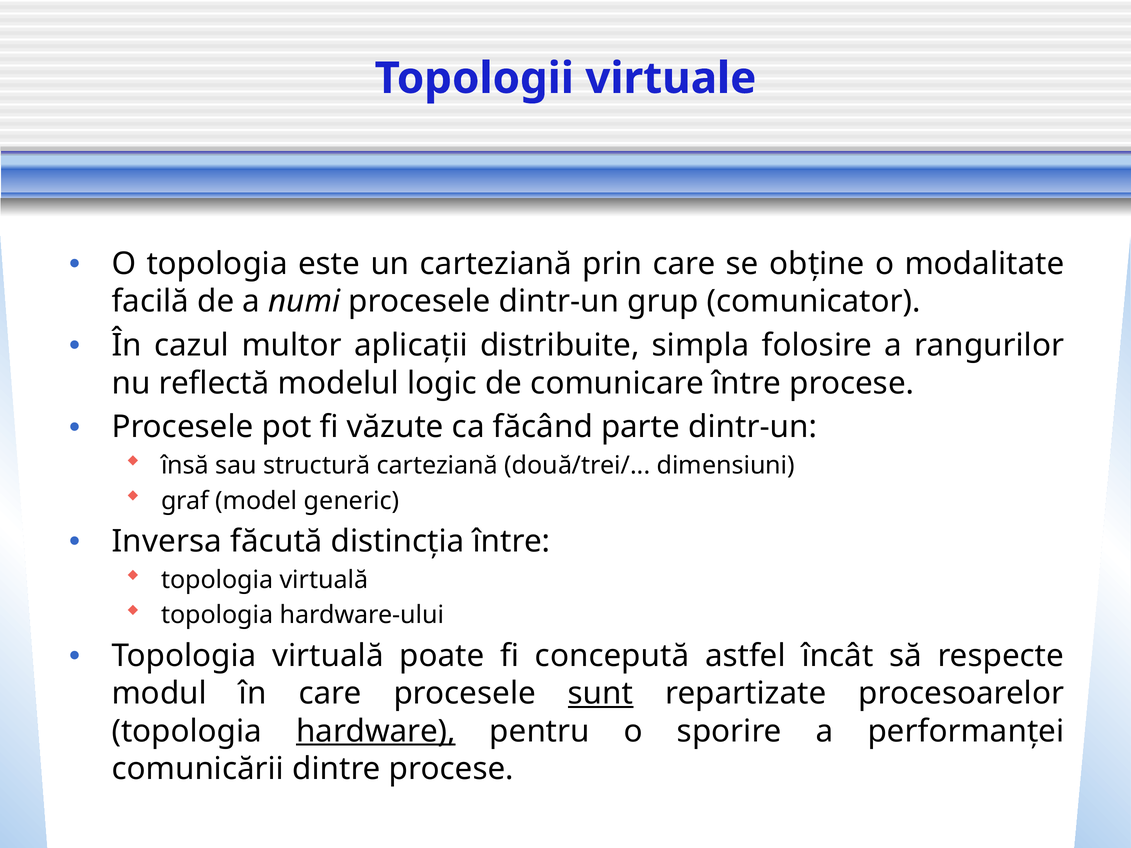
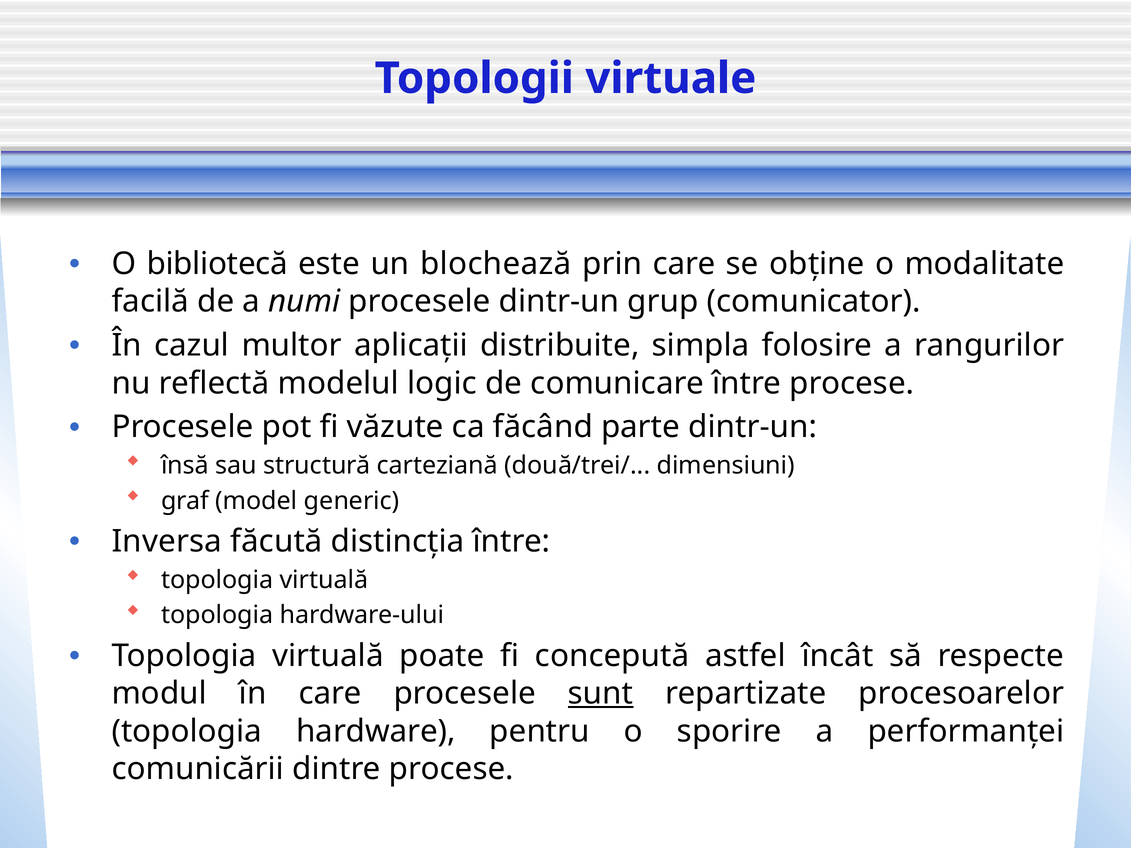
O topologia: topologia -> bibliotecă (217, 264)
un carteziană: carteziană -> blochează (496, 264)
hardware underline: present -> none (376, 731)
